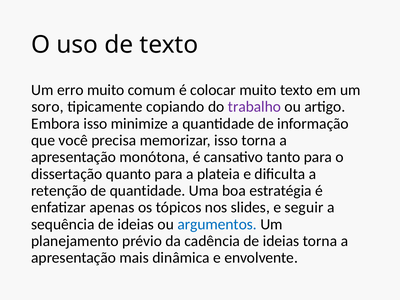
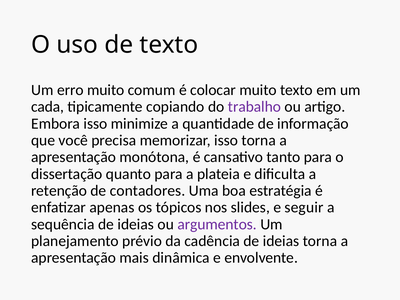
soro: soro -> cada (48, 107)
de quantidade: quantidade -> contadores (148, 191)
argumentos colour: blue -> purple (217, 224)
